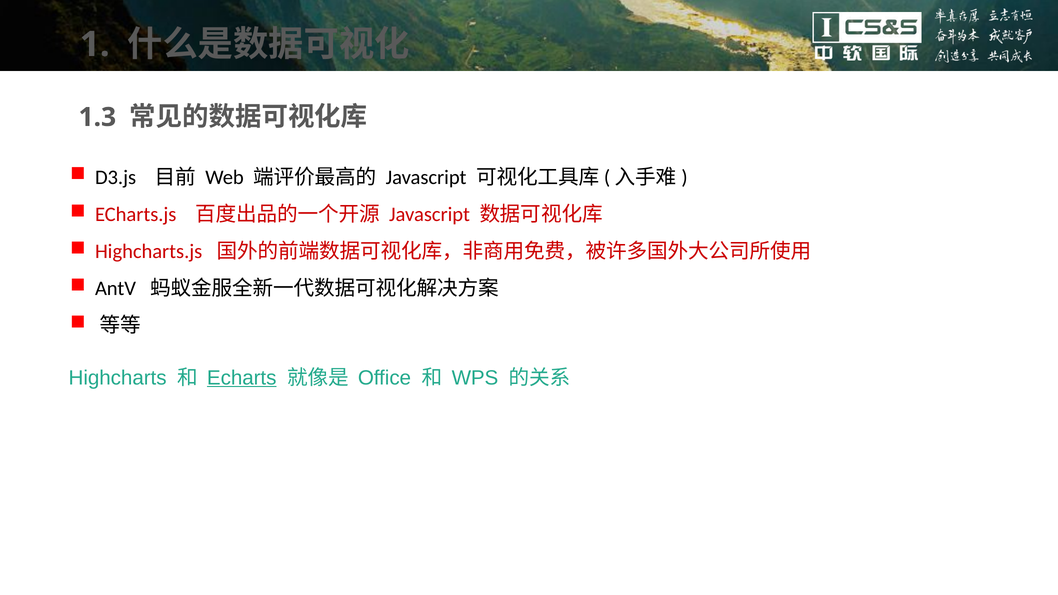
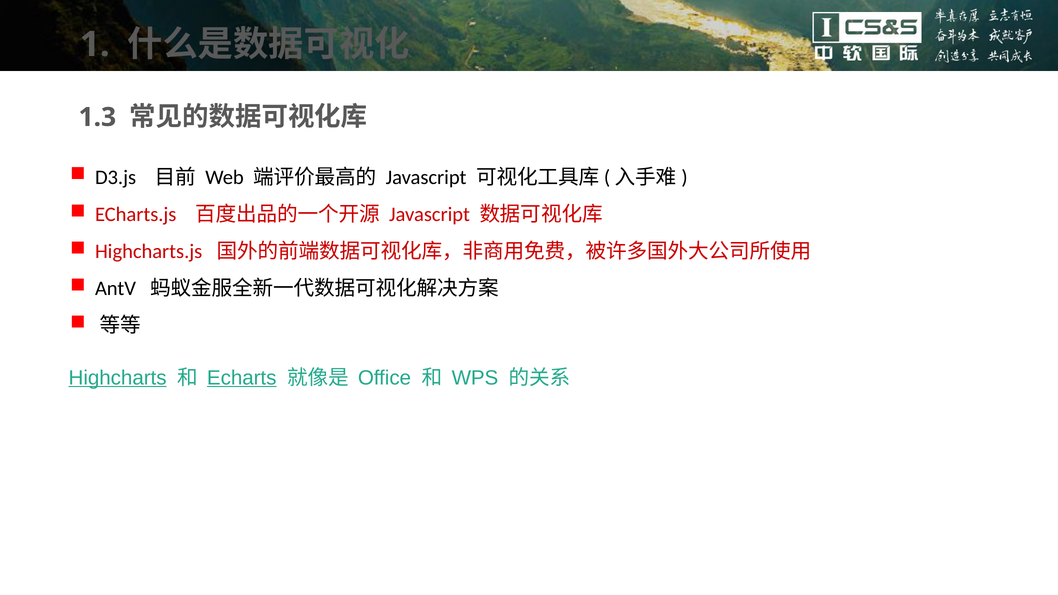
Highcharts underline: none -> present (118, 378)
